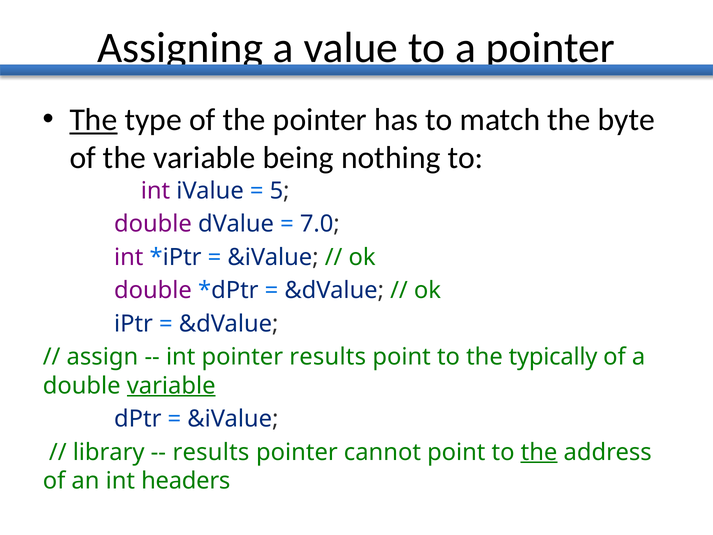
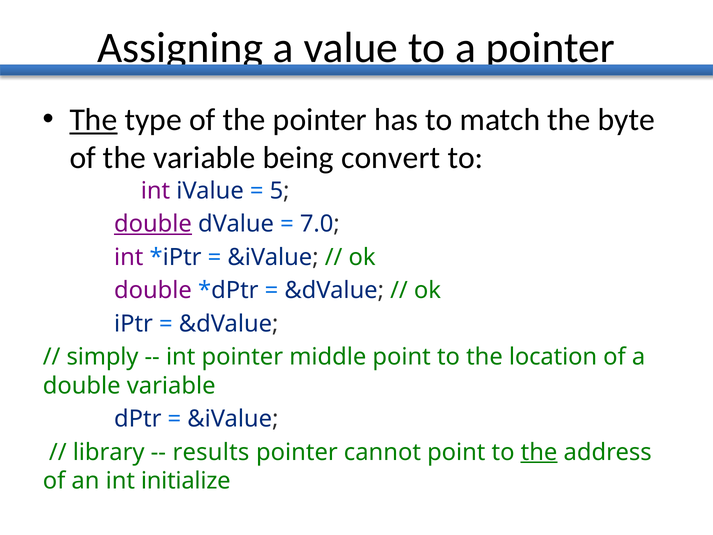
nothing: nothing -> convert (391, 158)
double underline: none -> present (153, 224)
assign: assign -> simply (103, 357)
pointer results: results -> middle (328, 357)
typically: typically -> location (553, 357)
variable underline: present -> none (171, 385)
headers: headers -> initialize (186, 481)
